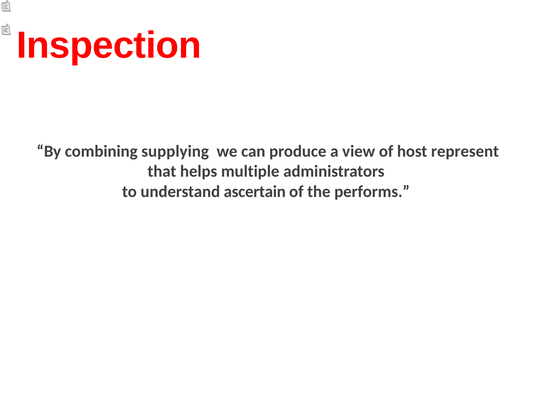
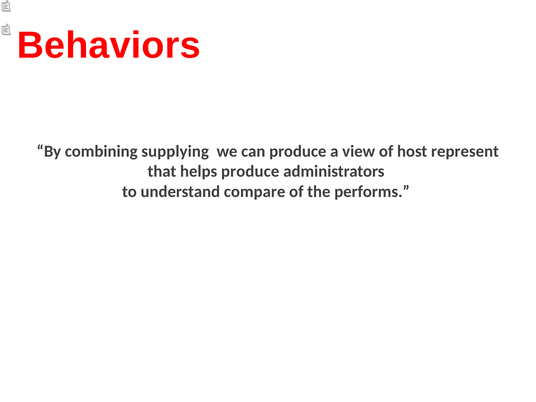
Inspection: Inspection -> Behaviors (109, 45)
helps multiple: multiple -> produce (250, 171)
ascertain: ascertain -> compare (255, 191)
